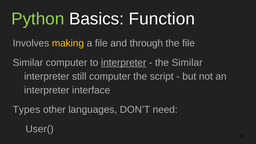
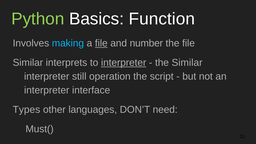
making colour: yellow -> light blue (68, 43)
file underline: none -> present (101, 43)
through: through -> number (146, 43)
Similar computer: computer -> interprets (67, 63)
still computer: computer -> operation (110, 76)
User(: User( -> Must( (40, 129)
